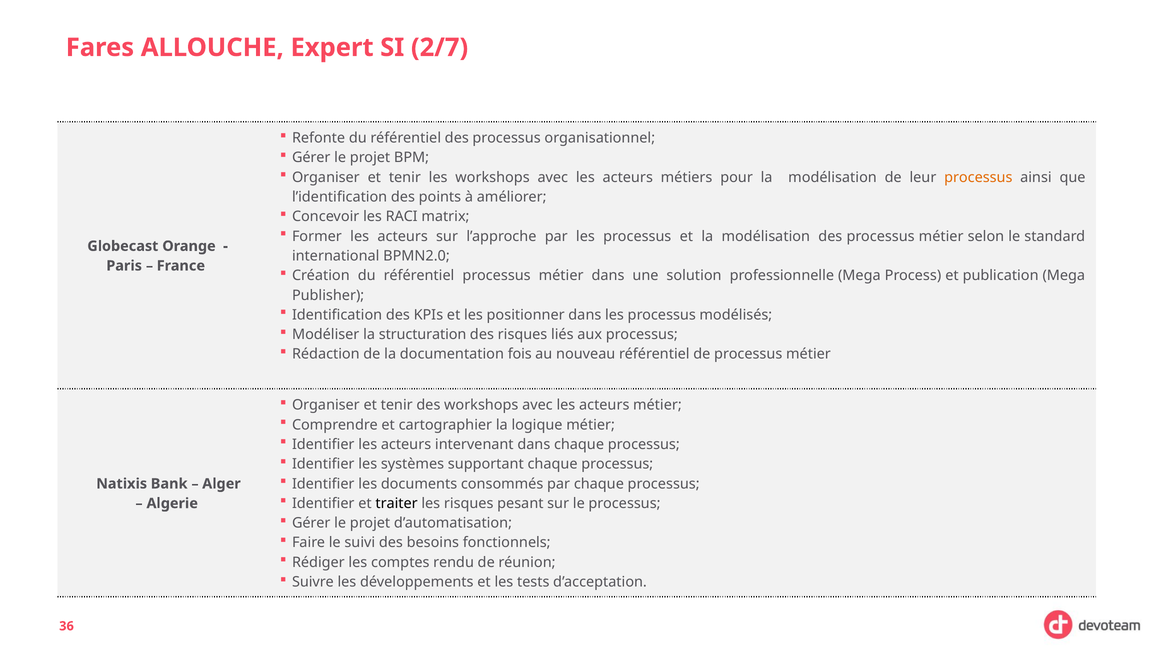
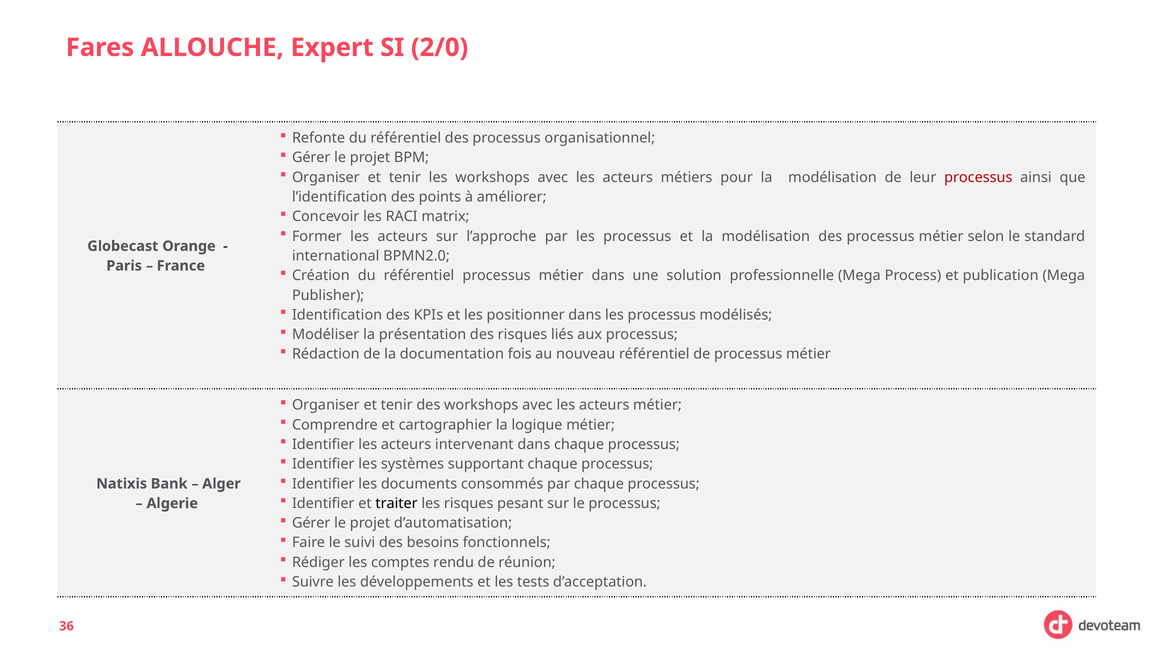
2/7: 2/7 -> 2/0 (440, 48)
processus colour: orange -> red (978, 177)
structuration: structuration -> présentation (423, 335)
